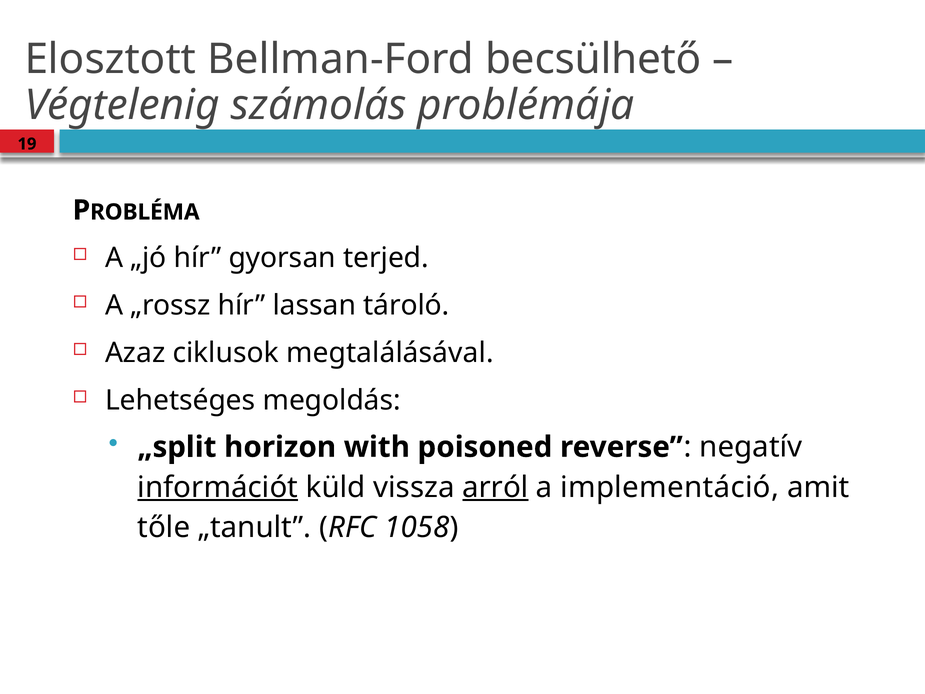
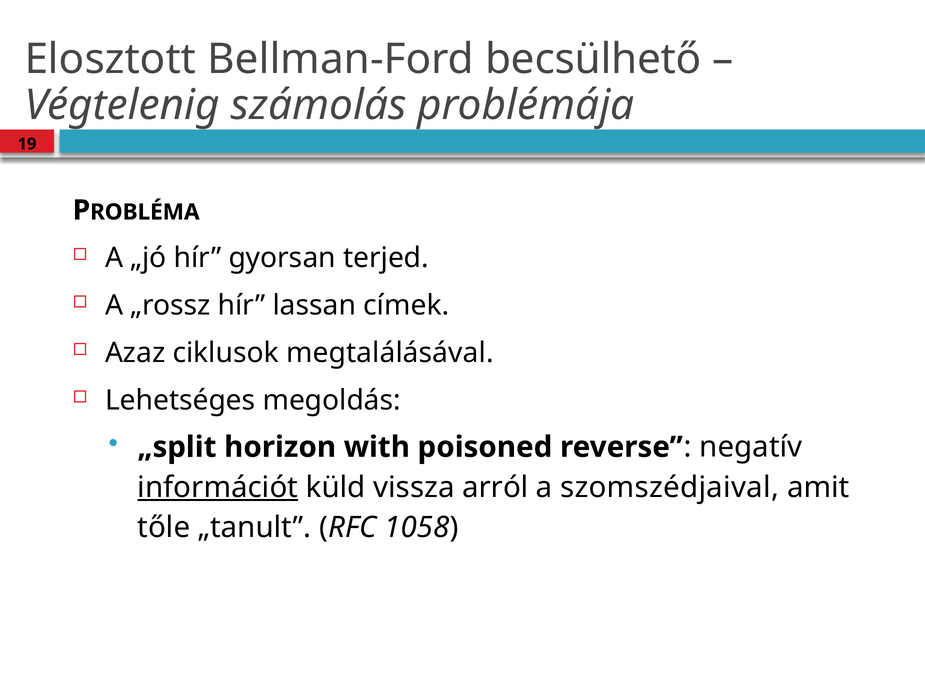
tároló: tároló -> címek (406, 305)
arról underline: present -> none (495, 487)
implementáció: implementáció -> szomszédjaival (670, 487)
